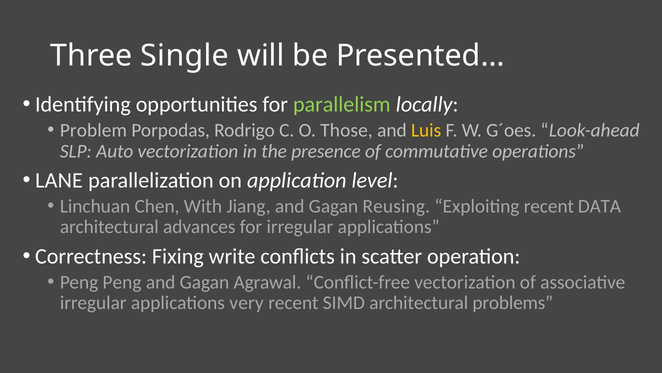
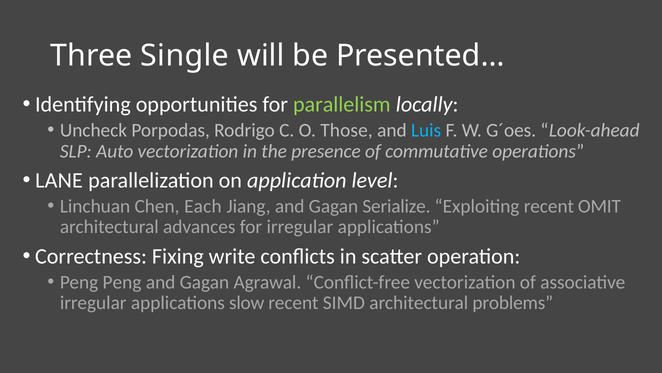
Problem: Problem -> Uncheck (93, 130)
Luis colour: yellow -> light blue (426, 130)
With: With -> Each (203, 206)
Reusing: Reusing -> Serialize (396, 206)
DATA: DATA -> OMIT (599, 206)
very: very -> slow (247, 303)
